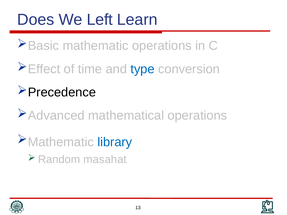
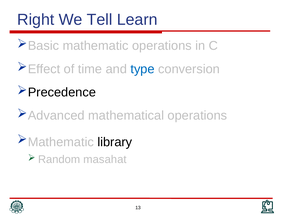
Does: Does -> Right (36, 20)
Left: Left -> Tell (100, 20)
library colour: blue -> black (115, 142)
